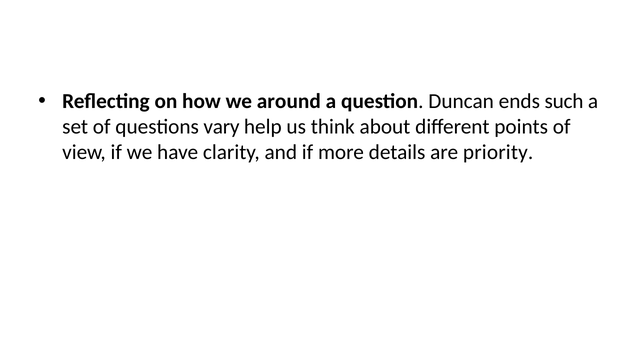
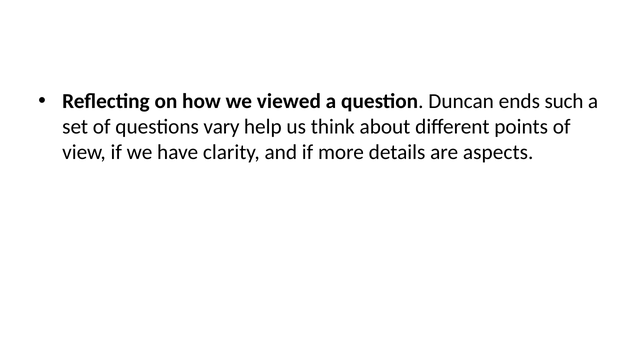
around: around -> viewed (289, 101)
priority: priority -> aspects (498, 152)
